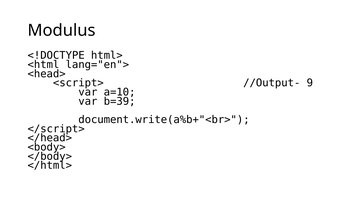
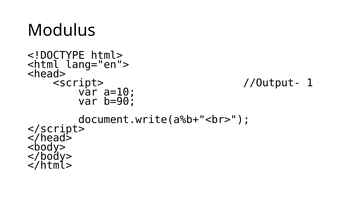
9: 9 -> 1 (310, 83)
b=39: b=39 -> b=90 (120, 101)
